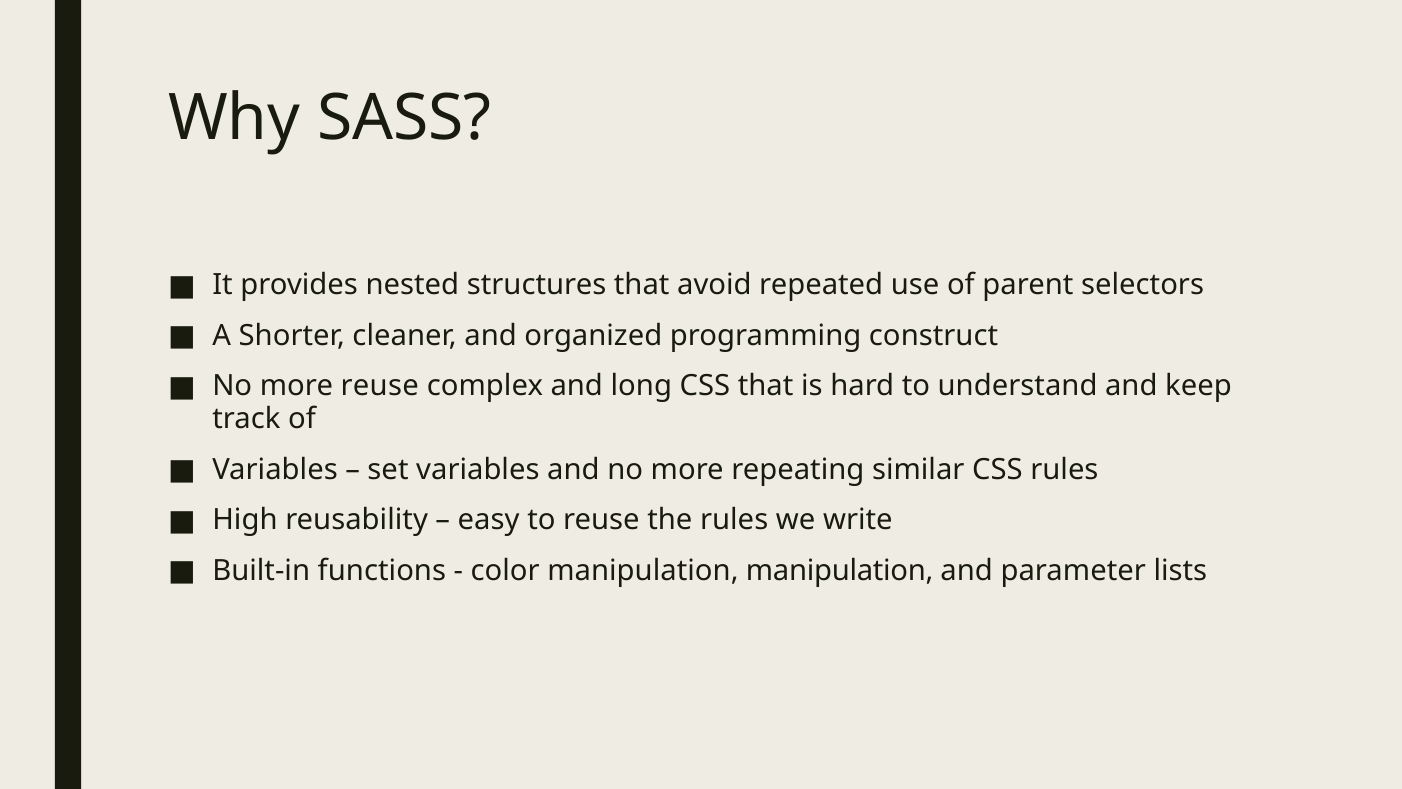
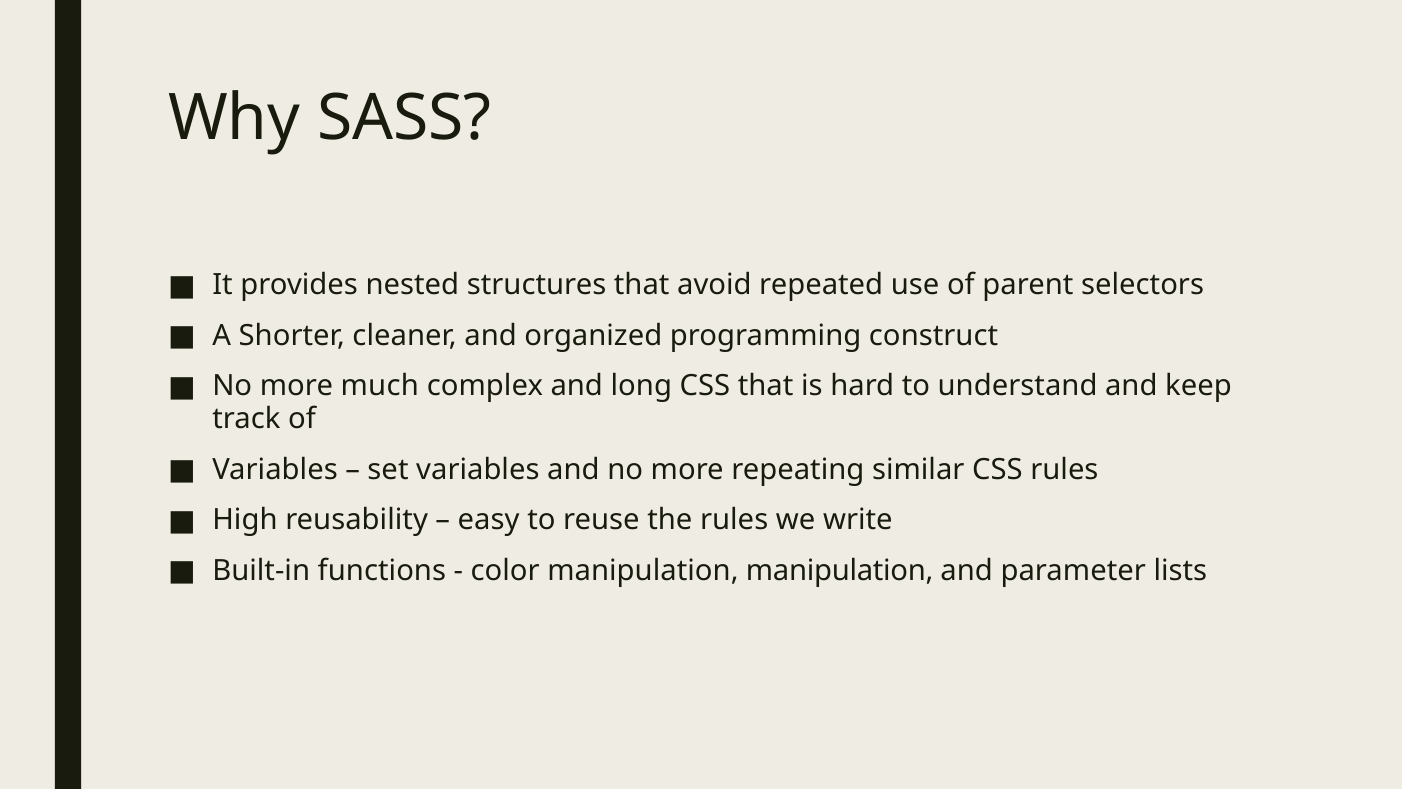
more reuse: reuse -> much (380, 386)
